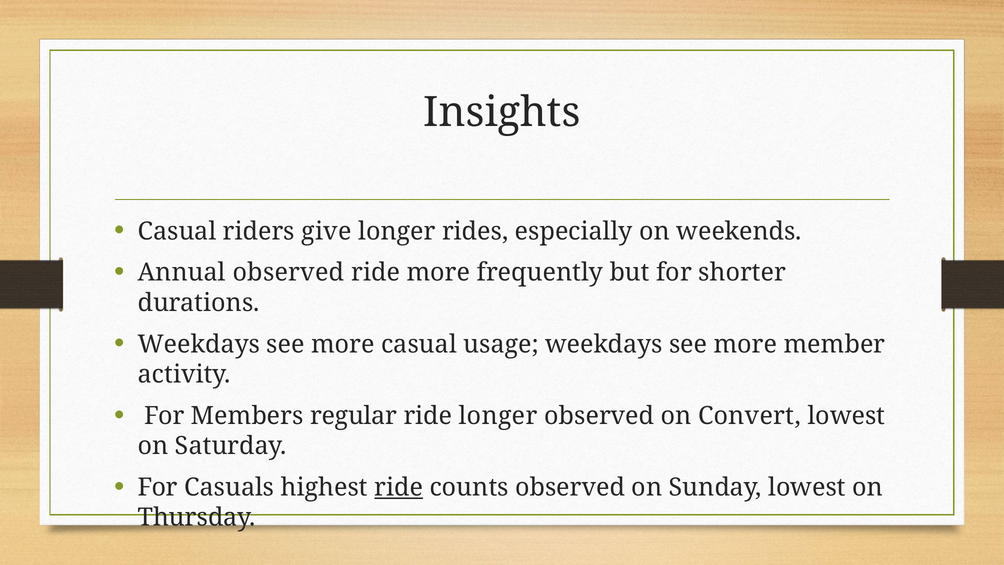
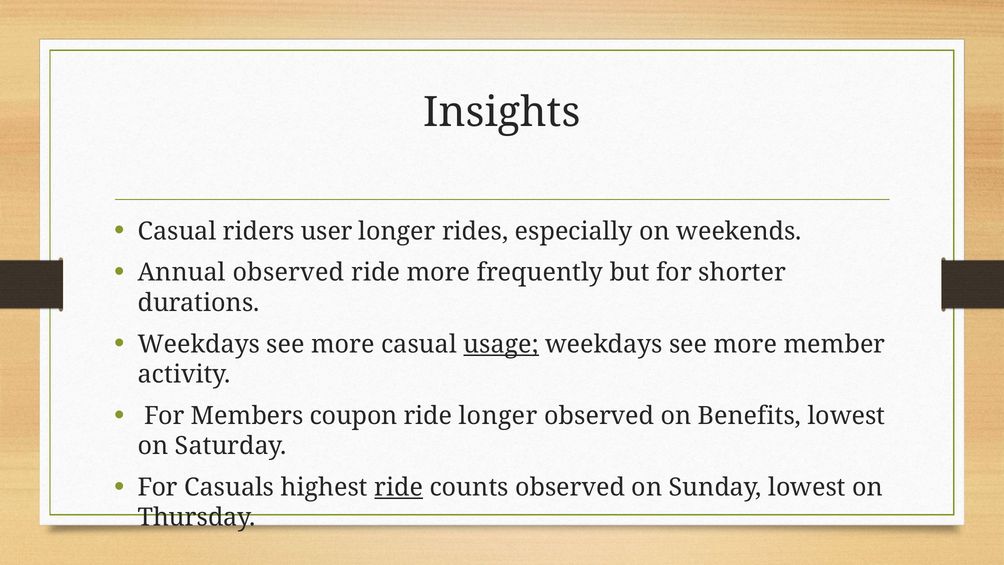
give: give -> user (327, 231)
usage underline: none -> present (501, 344)
regular: regular -> coupon (354, 416)
Convert: Convert -> Benefits (750, 416)
